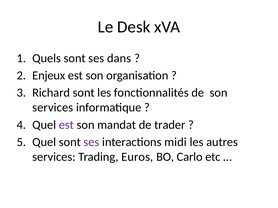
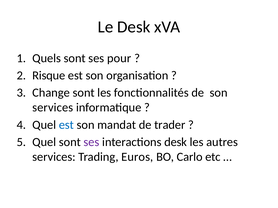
dans: dans -> pour (119, 58)
Enjeux: Enjeux -> Risque (49, 76)
Richard: Richard -> Change (51, 93)
est colour: purple -> blue (66, 125)
interactions midi: midi -> desk (176, 142)
